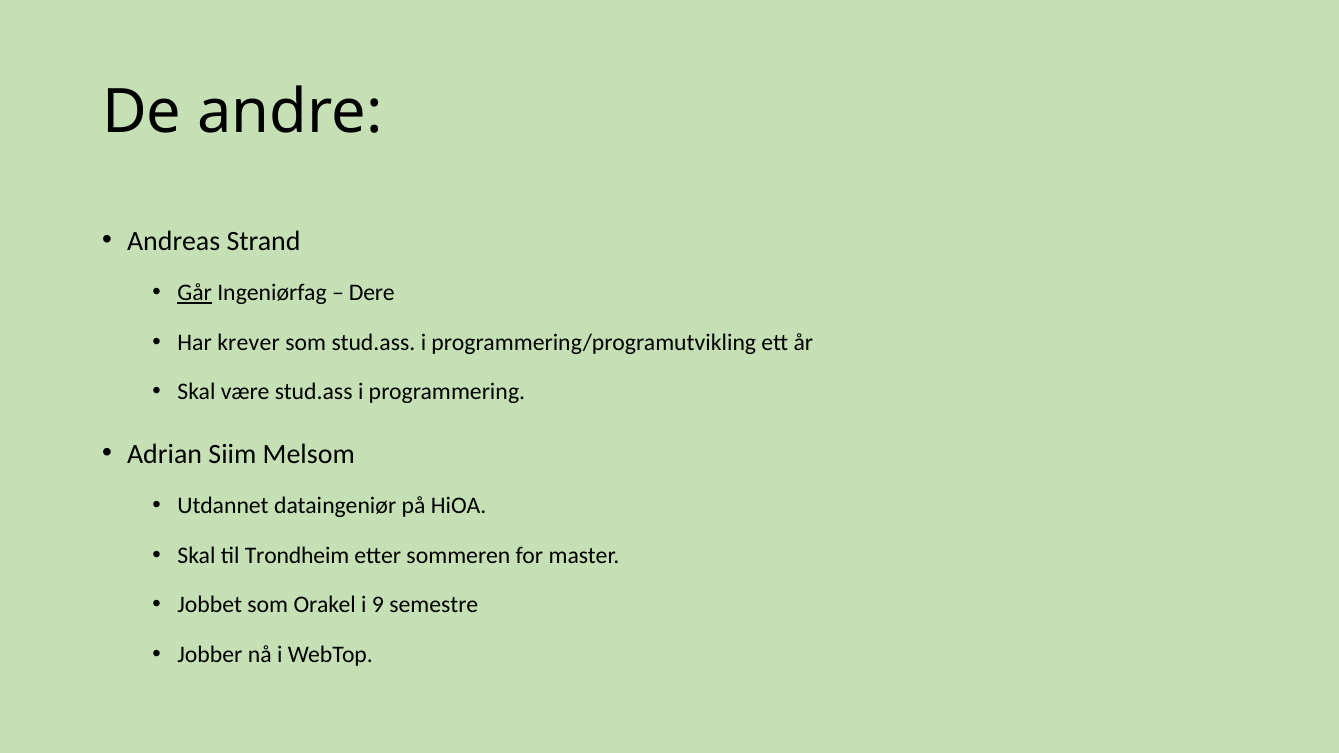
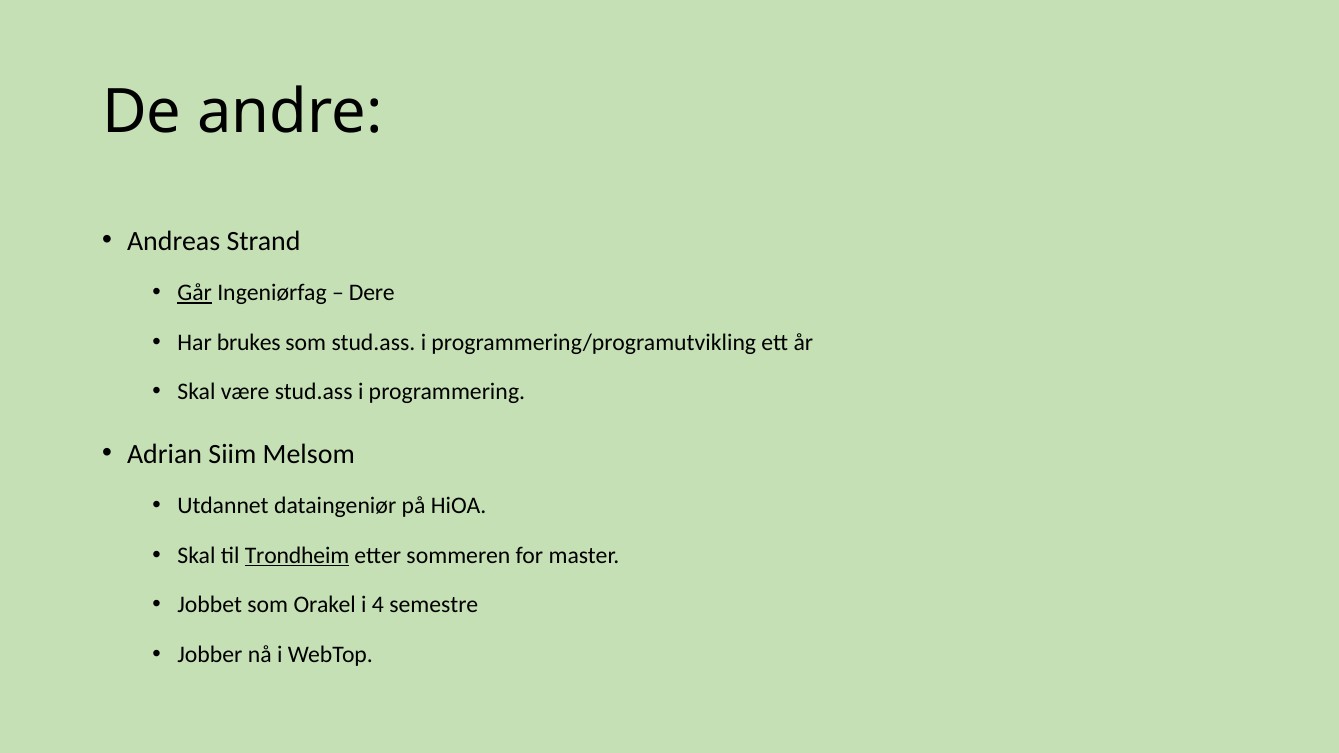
krever: krever -> brukes (249, 342)
Trondheim underline: none -> present (297, 556)
9: 9 -> 4 (378, 605)
